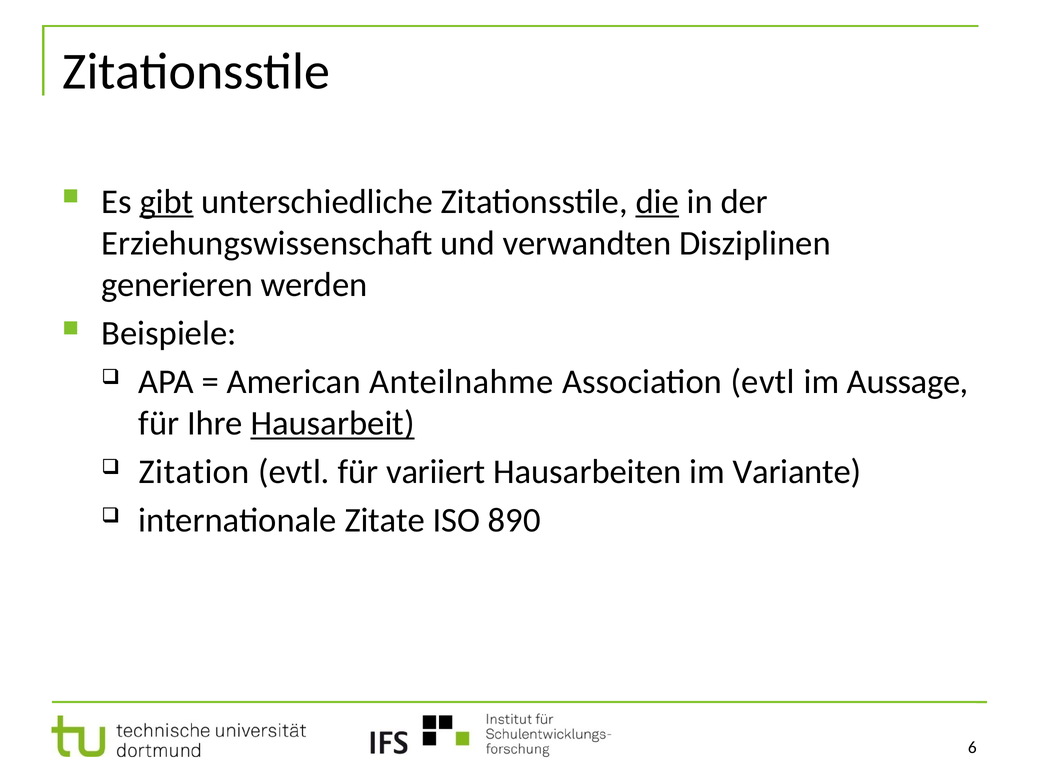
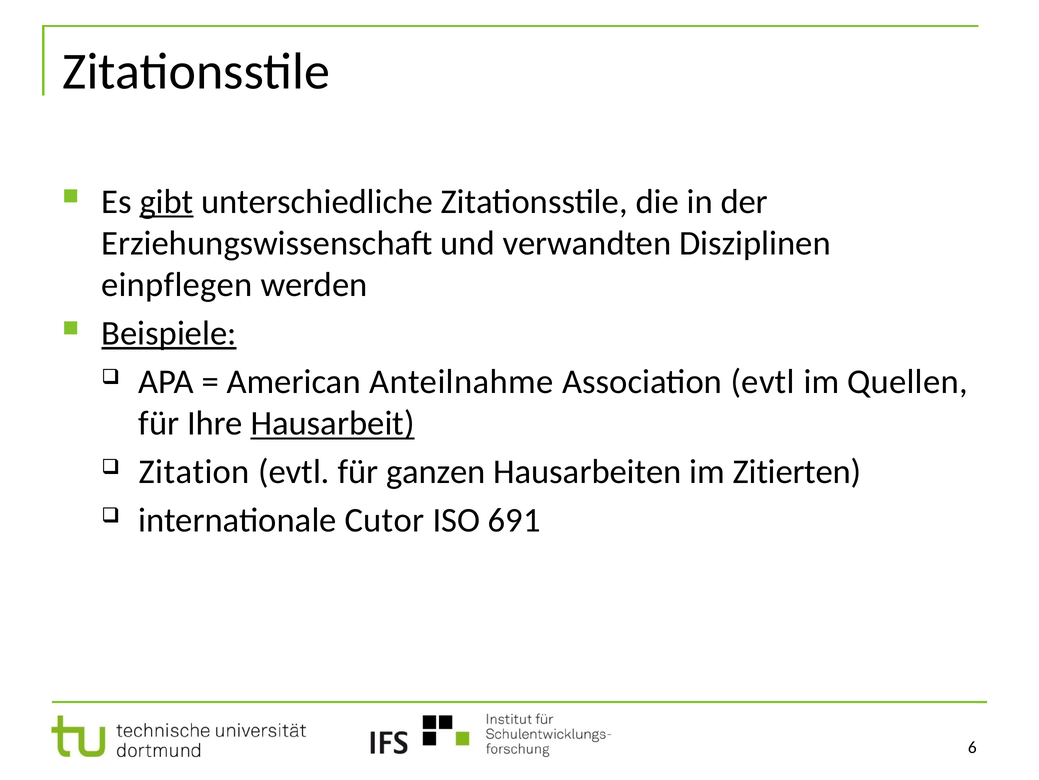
die underline: present -> none (657, 201)
generieren: generieren -> einpflegen (177, 285)
Beispiele underline: none -> present (169, 333)
Aussage: Aussage -> Quellen (907, 381)
variiert: variiert -> ganzen (436, 471)
Variante: Variante -> Zitierten (797, 471)
Zitate: Zitate -> Cutor (384, 520)
890: 890 -> 691 (514, 520)
